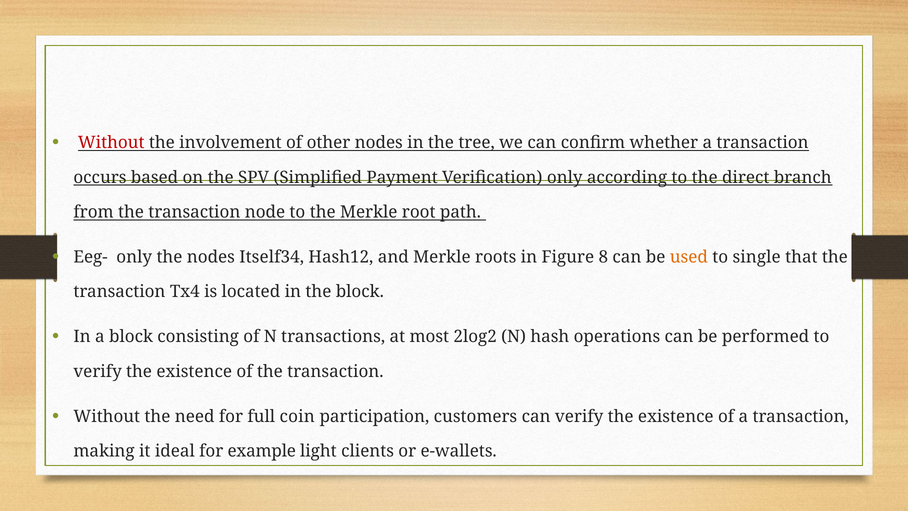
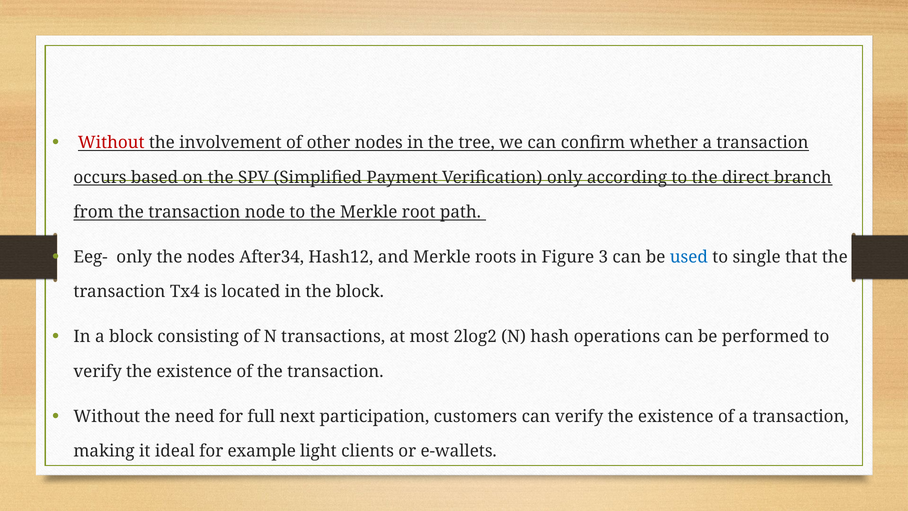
Itself34: Itself34 -> After34 (272, 257)
8: 8 -> 3 (603, 257)
used colour: orange -> blue (689, 257)
coin: coin -> next (297, 416)
